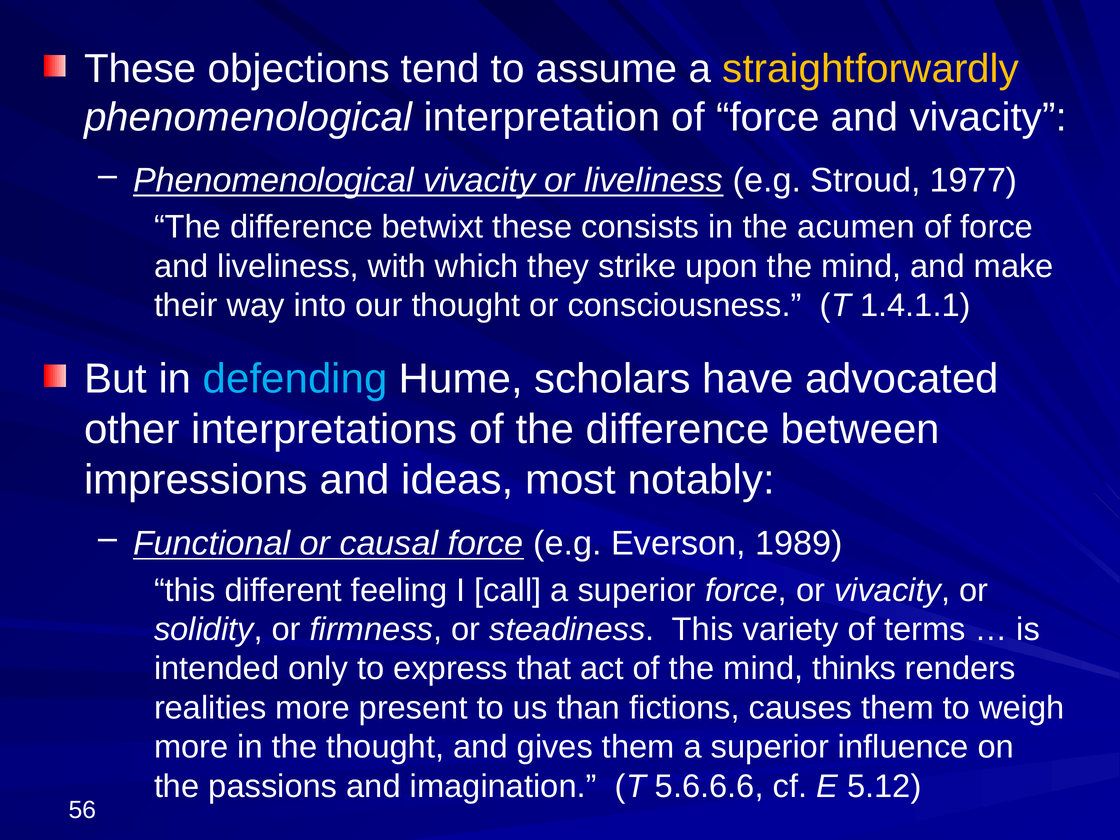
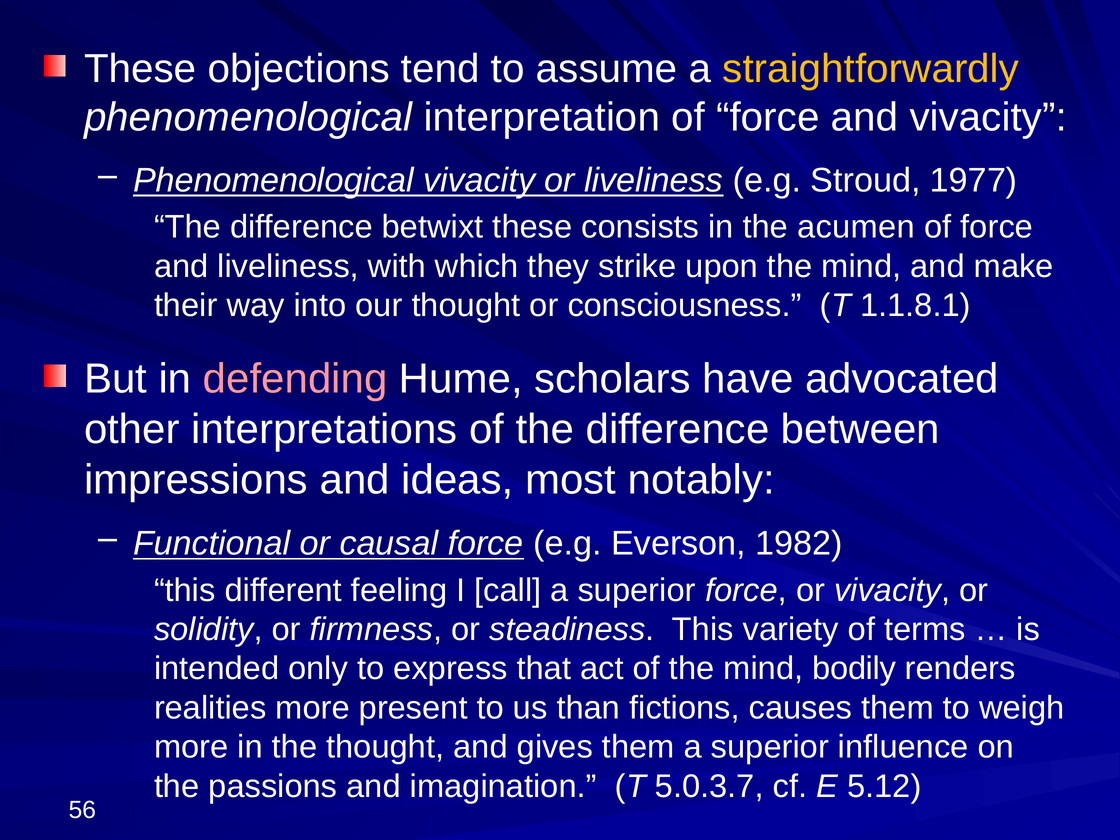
1.4.1.1: 1.4.1.1 -> 1.1.8.1 (915, 305)
defending colour: light blue -> pink (295, 379)
1989: 1989 -> 1982 (799, 544)
thinks: thinks -> bodily (854, 669)
5.6.6.6: 5.6.6.6 -> 5.0.3.7 (709, 786)
